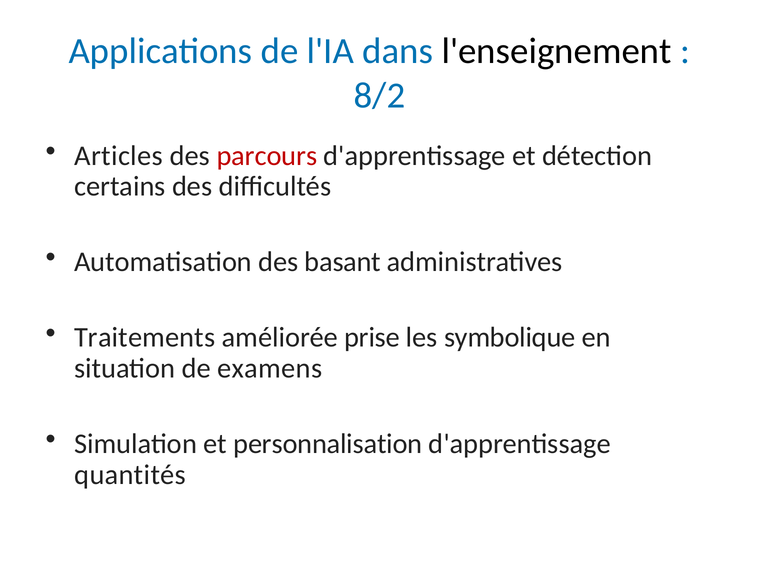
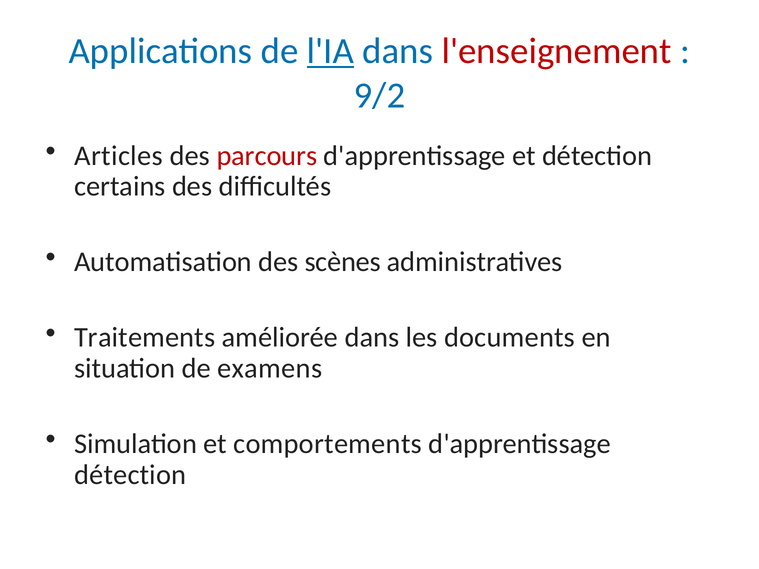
l'IA underline: none -> present (330, 51)
l'enseignement colour: black -> red (557, 51)
8/2: 8/2 -> 9/2 (379, 96)
basant: basant -> scènes (343, 262)
améliorée prise: prise -> dans (372, 338)
symbolique: symbolique -> documents (510, 338)
personnalisation: personnalisation -> comportements (328, 444)
quantités: quantités -> détection (130, 475)
